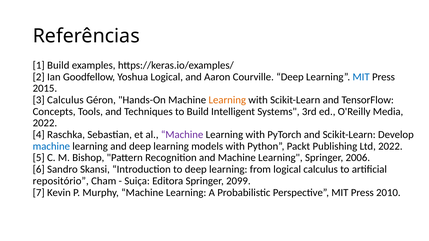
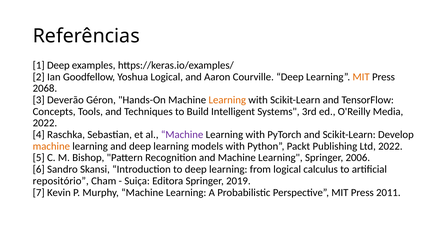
1 Build: Build -> Deep (58, 65)
MIT colour: blue -> orange (361, 77)
2015: 2015 -> 2068 (45, 89)
3 Calculus: Calculus -> Deverão (65, 100)
machine colour: blue -> orange (51, 146)
2099: 2099 -> 2019 (238, 181)
2010: 2010 -> 2011 (388, 193)
